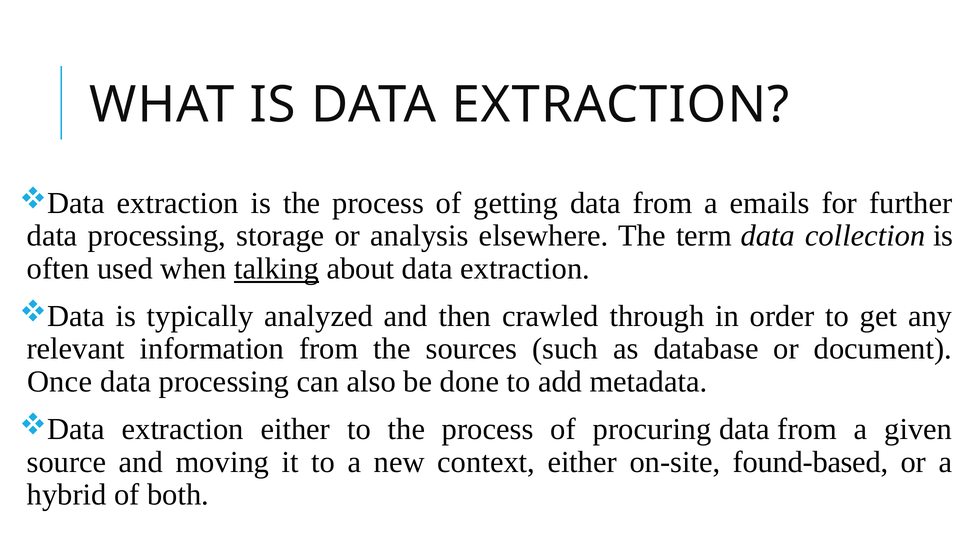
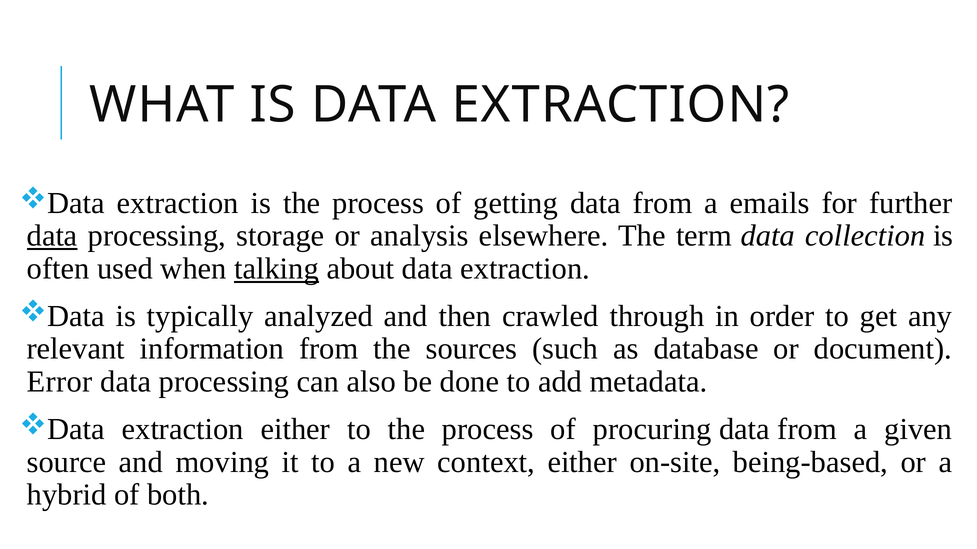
data underline: none -> present (52, 236)
Once: Once -> Error (60, 382)
found-based: found-based -> being-based (810, 462)
